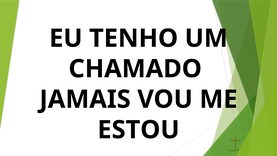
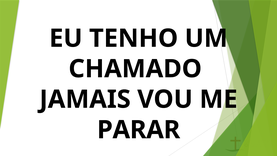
ESTOU: ESTOU -> PARAR (139, 130)
